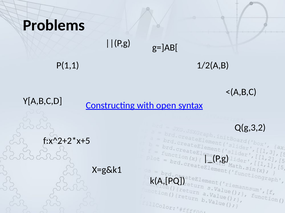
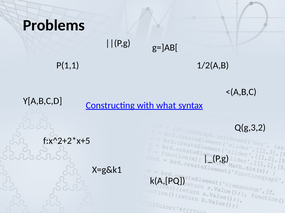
open: open -> what (166, 106)
